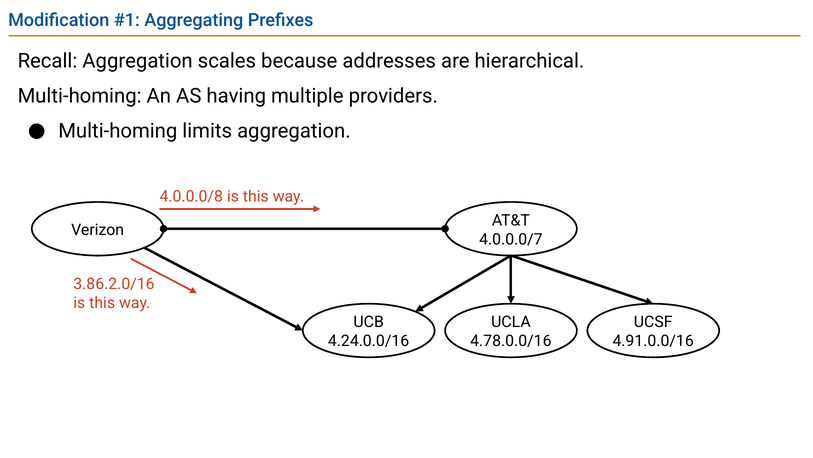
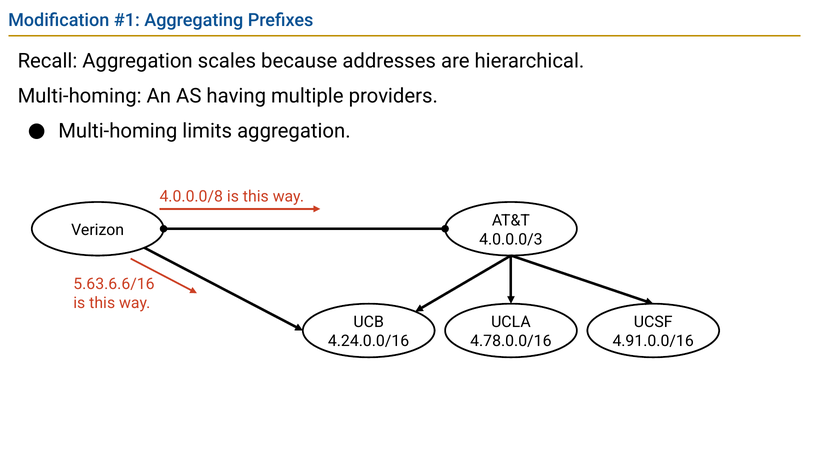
4.0.0.0/7: 4.0.0.0/7 -> 4.0.0.0/3 (511, 239)
3.86.2.0/16: 3.86.2.0/16 -> 5.63.6.6/16 (114, 283)
